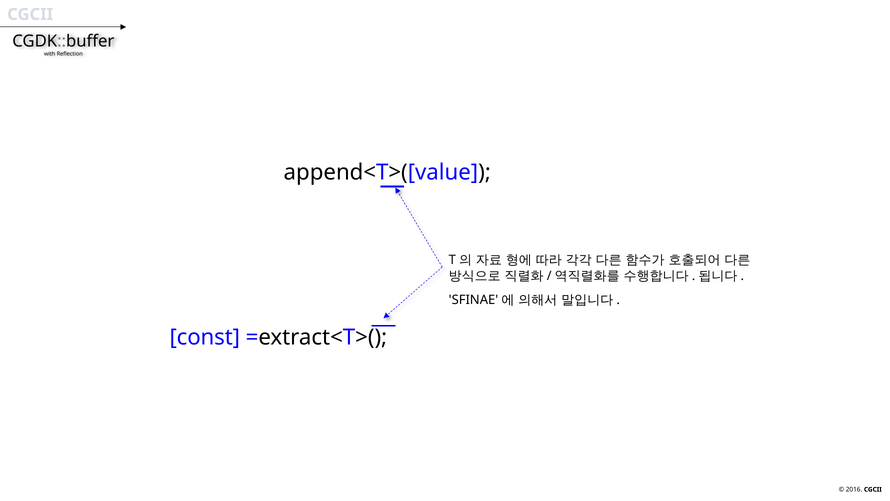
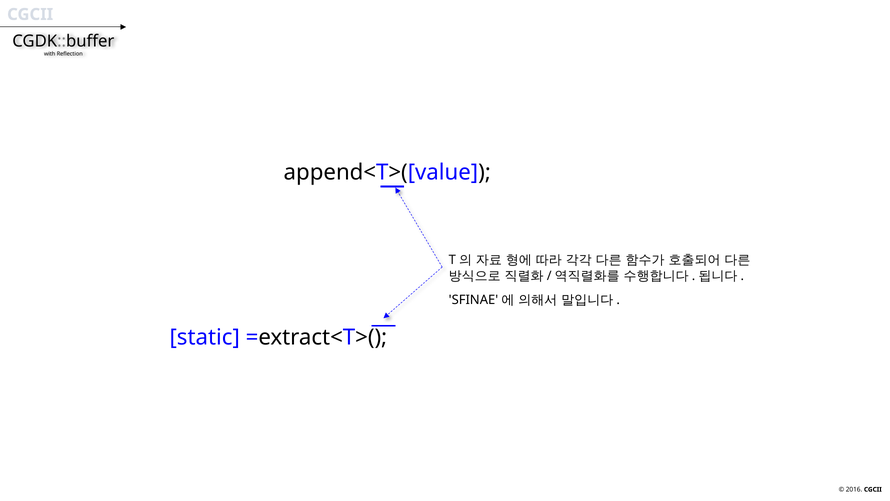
const: const -> static (205, 337)
